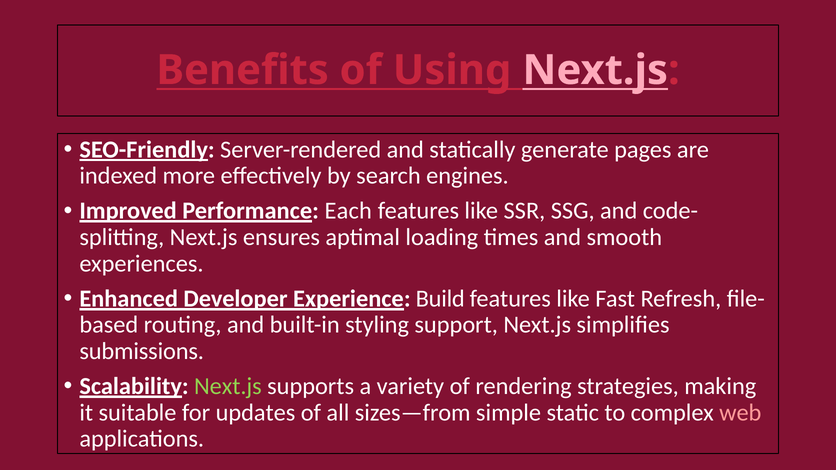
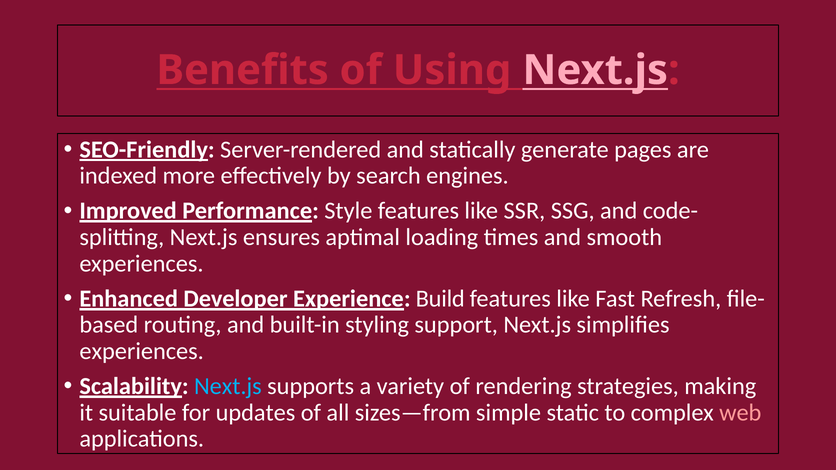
Each: Each -> Style (348, 211)
submissions: submissions -> experiences (142, 351)
Next.js colour: light green -> light blue (228, 386)
